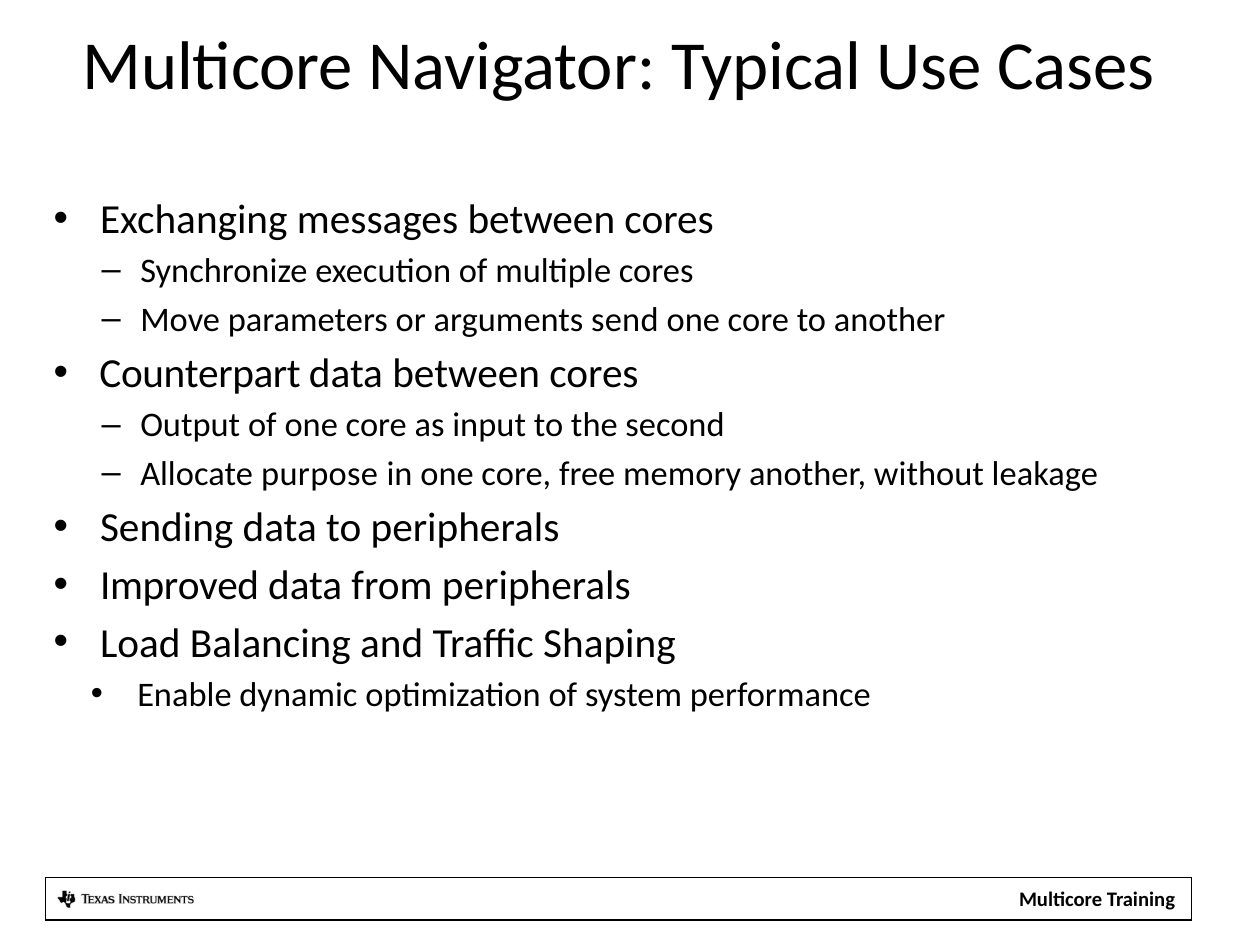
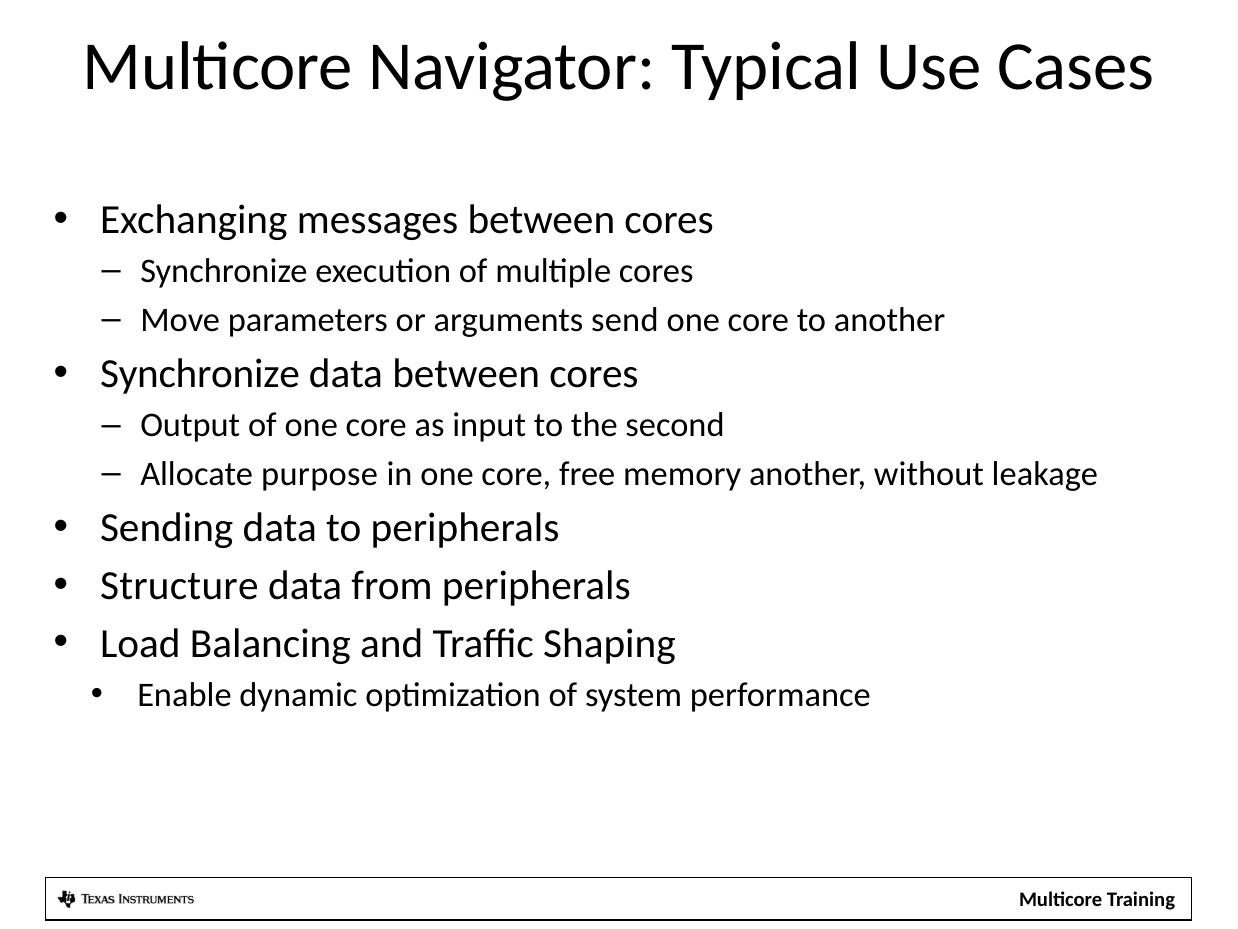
Counterpart: Counterpart -> Synchronize (200, 374)
Improved: Improved -> Structure (179, 585)
